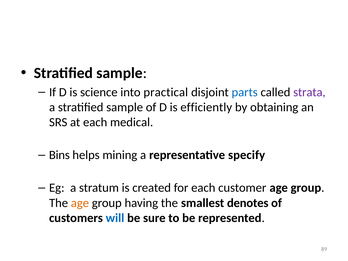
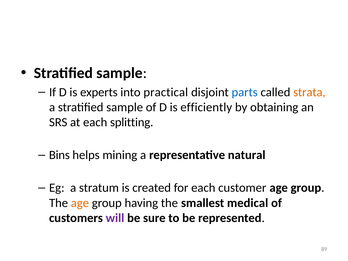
science: science -> experts (99, 92)
strata colour: purple -> orange (309, 92)
medical: medical -> splitting (132, 122)
specify: specify -> natural (247, 155)
denotes: denotes -> medical (248, 203)
will colour: blue -> purple (115, 218)
